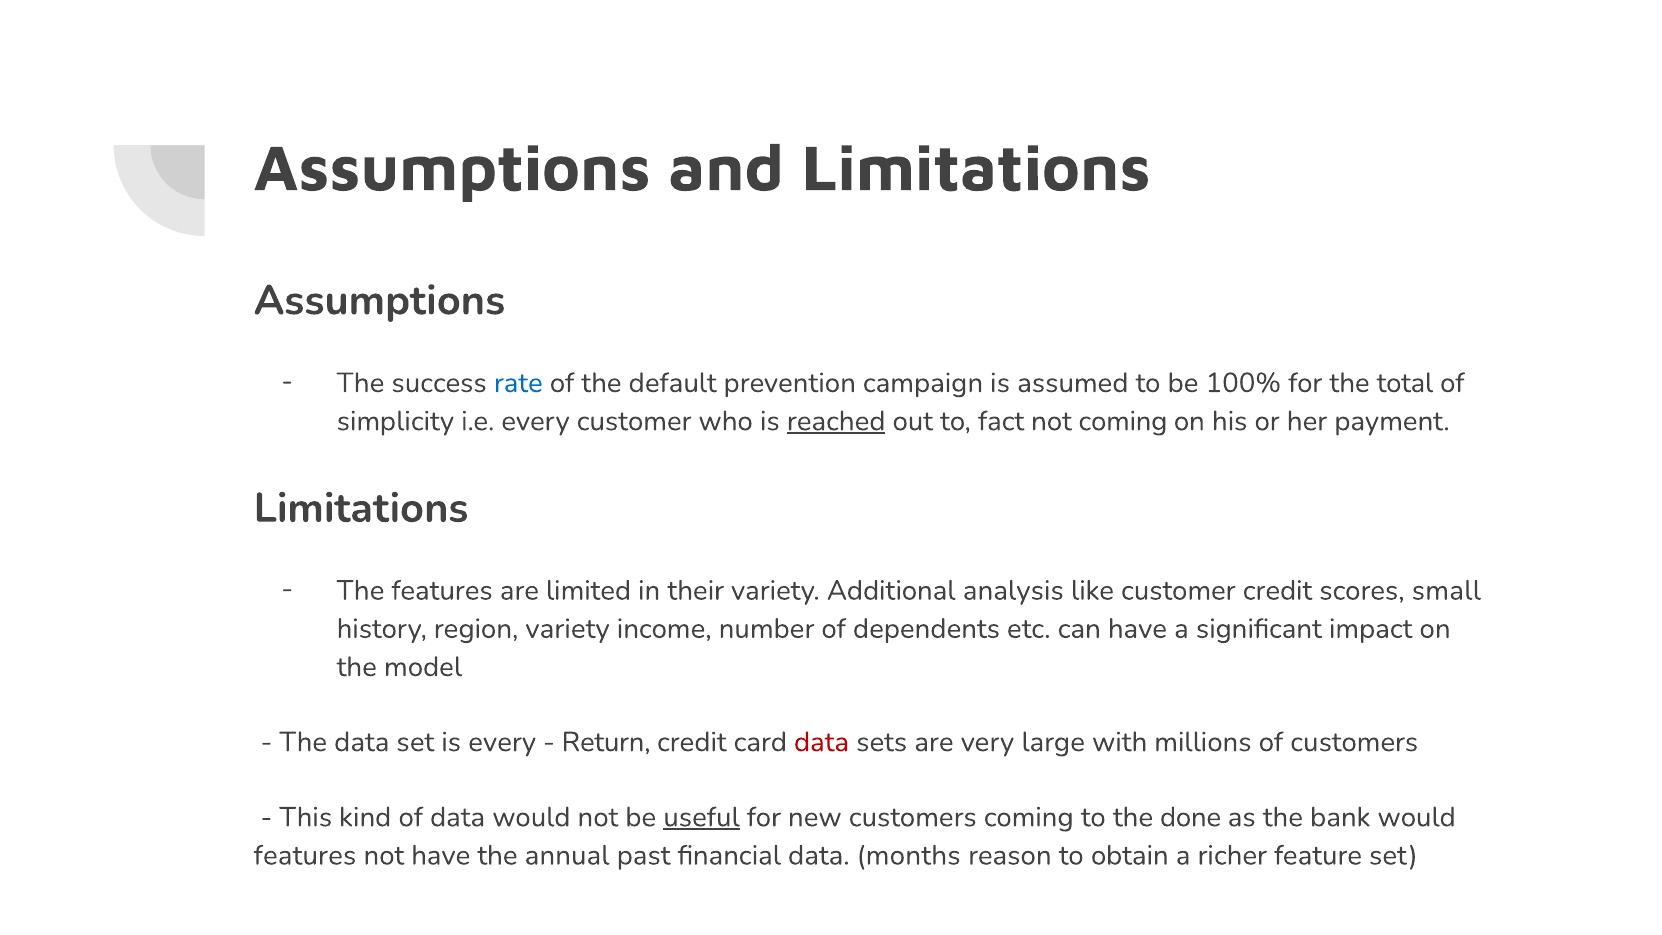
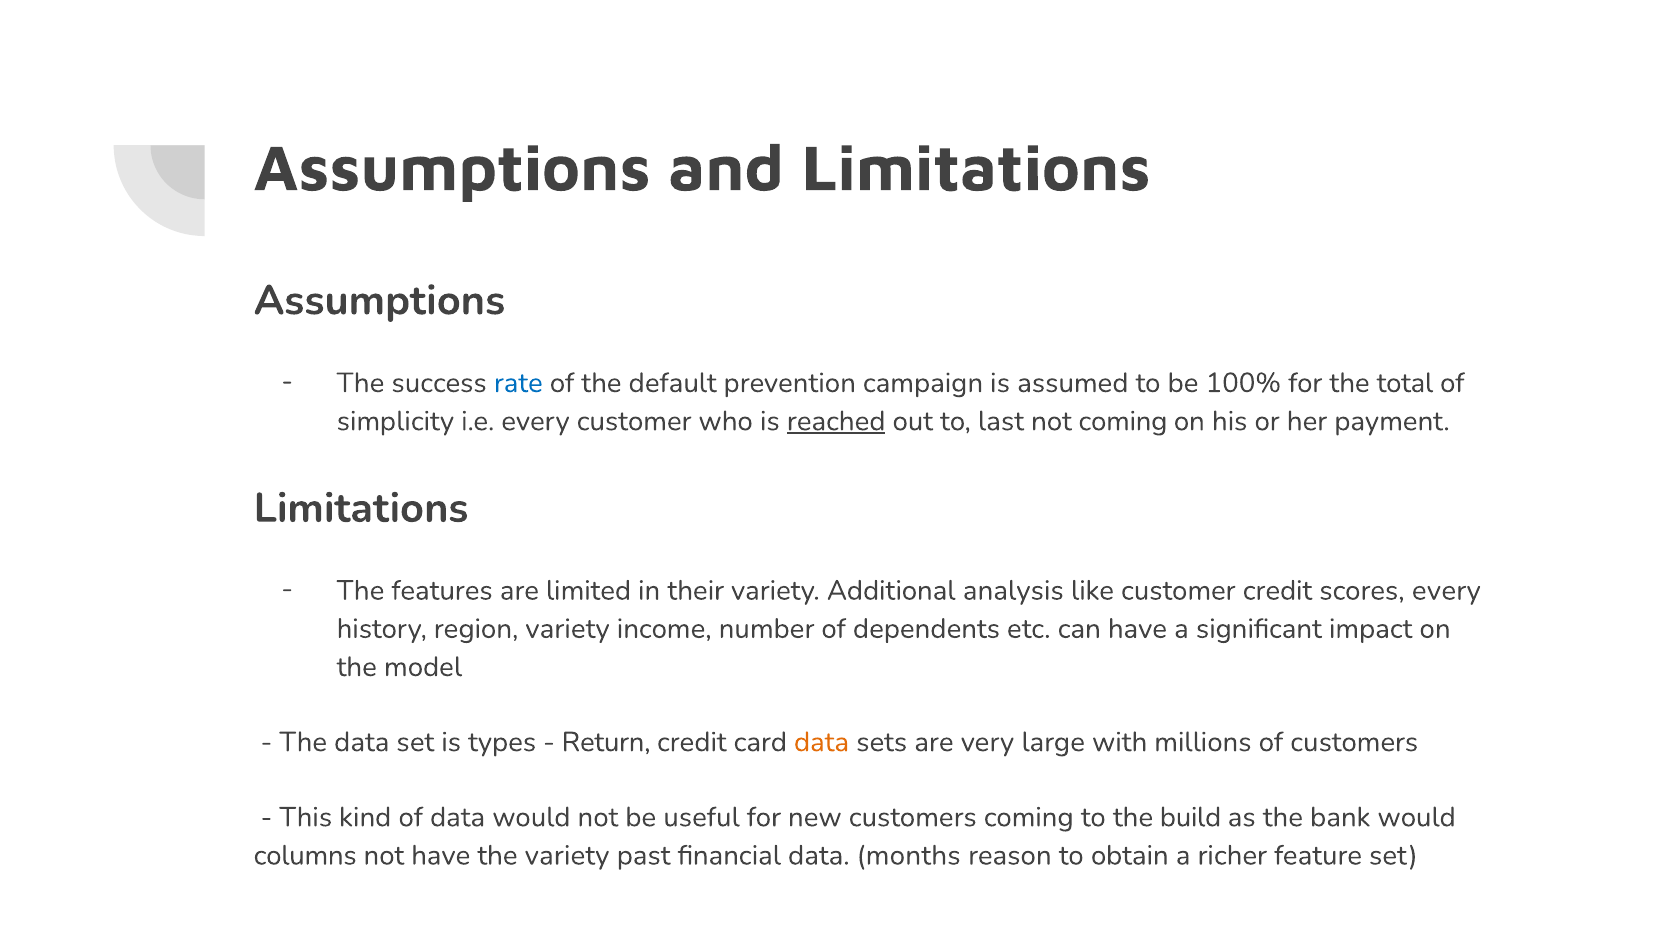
fact: fact -> last (1001, 421)
scores small: small -> every (1446, 590)
is every: every -> types (502, 742)
data colour: red -> orange (822, 742)
useful underline: present -> none (702, 817)
done: done -> build (1191, 817)
features: features -> columns (305, 855)
the annual: annual -> variety (567, 855)
